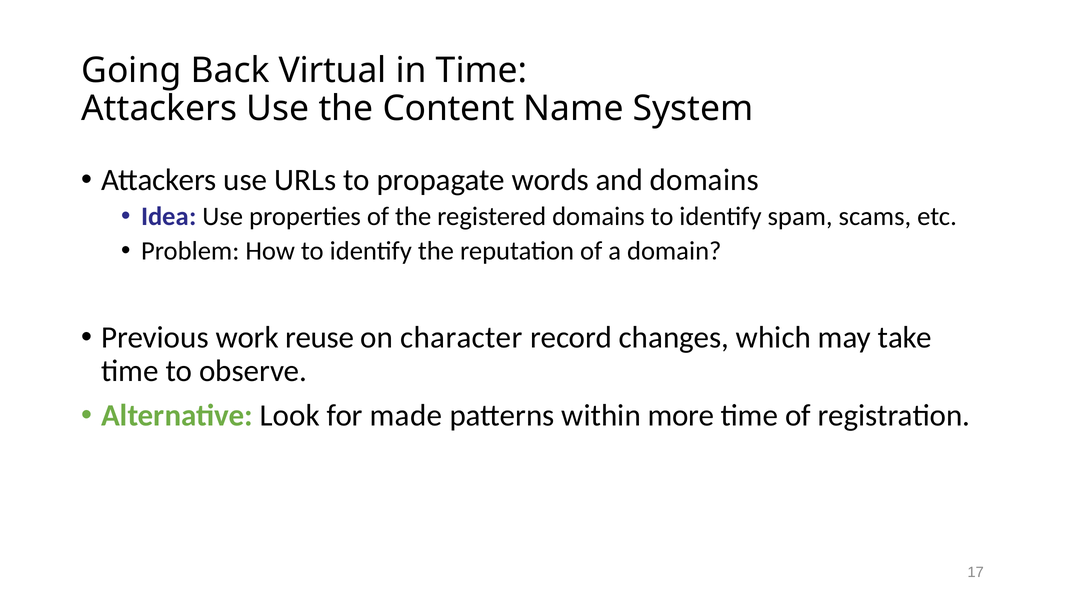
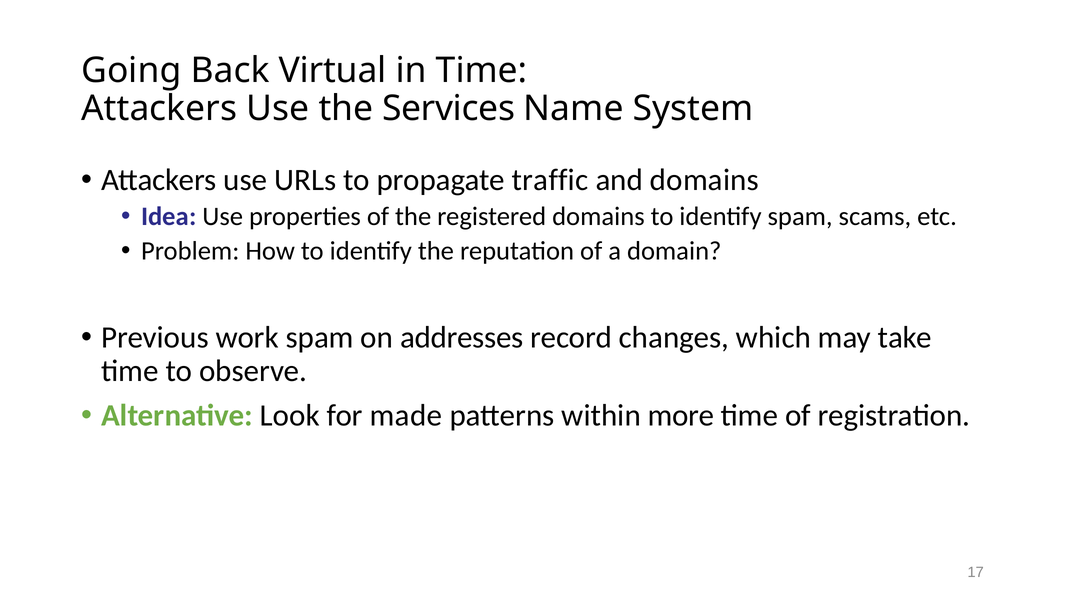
Content: Content -> Services (449, 109)
words: words -> traffic (550, 180)
work reuse: reuse -> spam (320, 338)
character: character -> addresses (462, 338)
